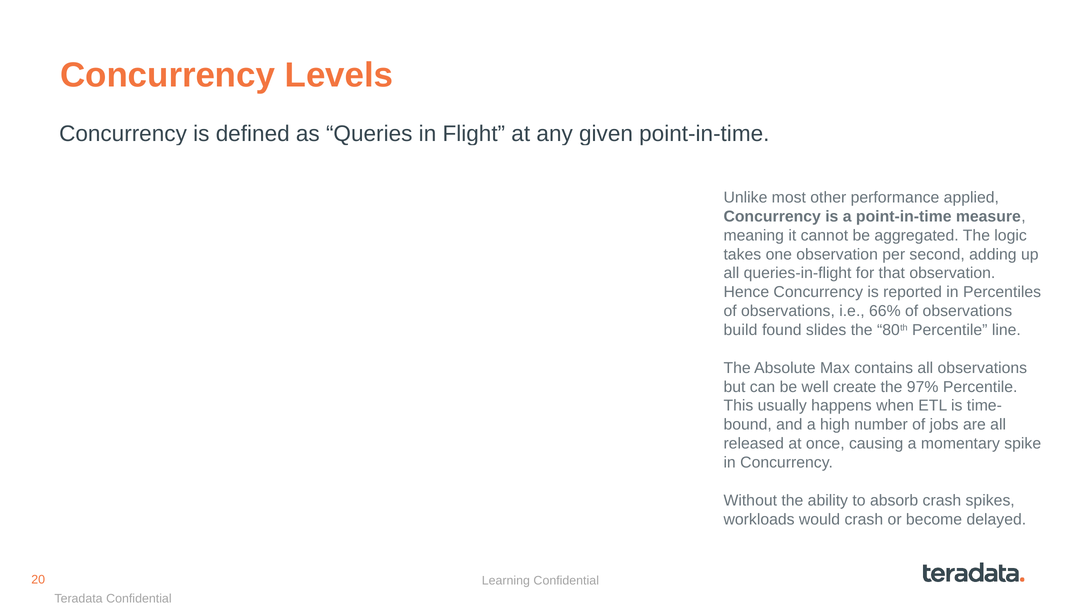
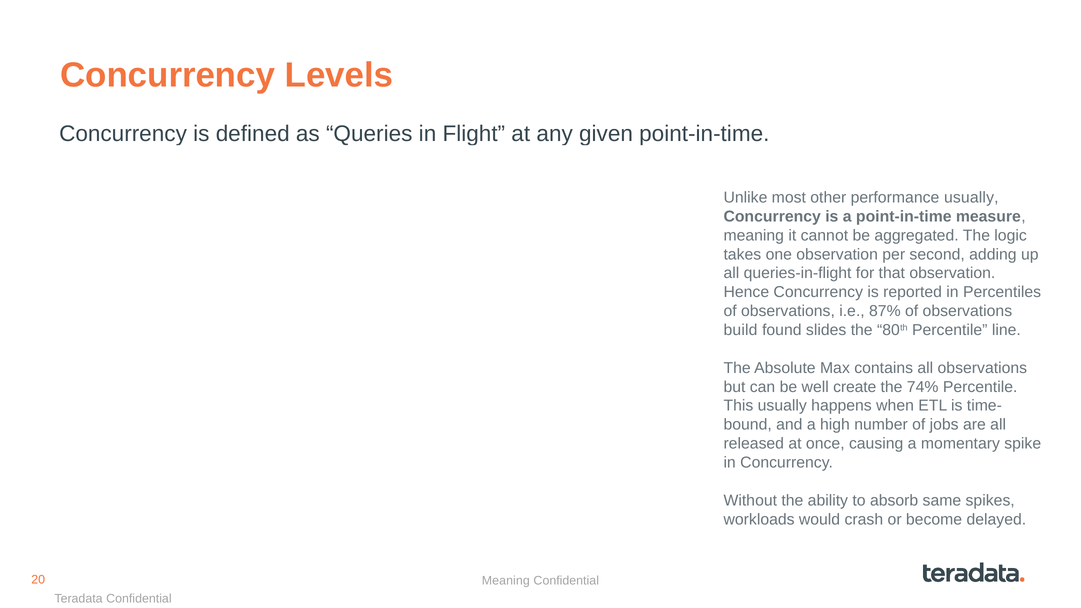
performance applied: applied -> usually (971, 198)
66%: 66% -> 87% (885, 311)
97%: 97% -> 74% (923, 387)
absorb crash: crash -> same (942, 500)
Learning: Learning -> Meaning (506, 580)
